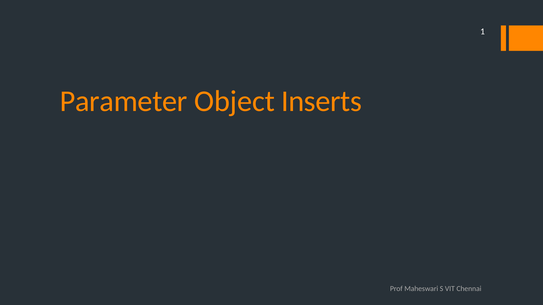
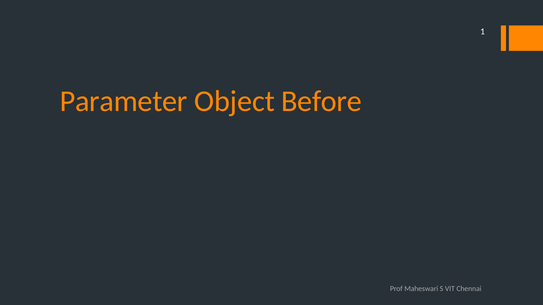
Inserts: Inserts -> Before (321, 101)
